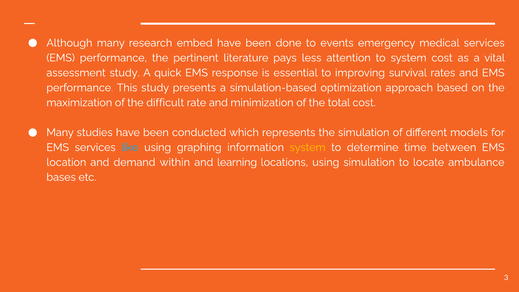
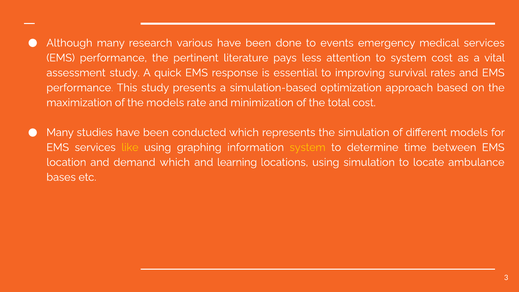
embed: embed -> various (195, 43)
the difficult: difficult -> models (165, 103)
like colour: light blue -> yellow (130, 147)
demand within: within -> which (175, 162)
